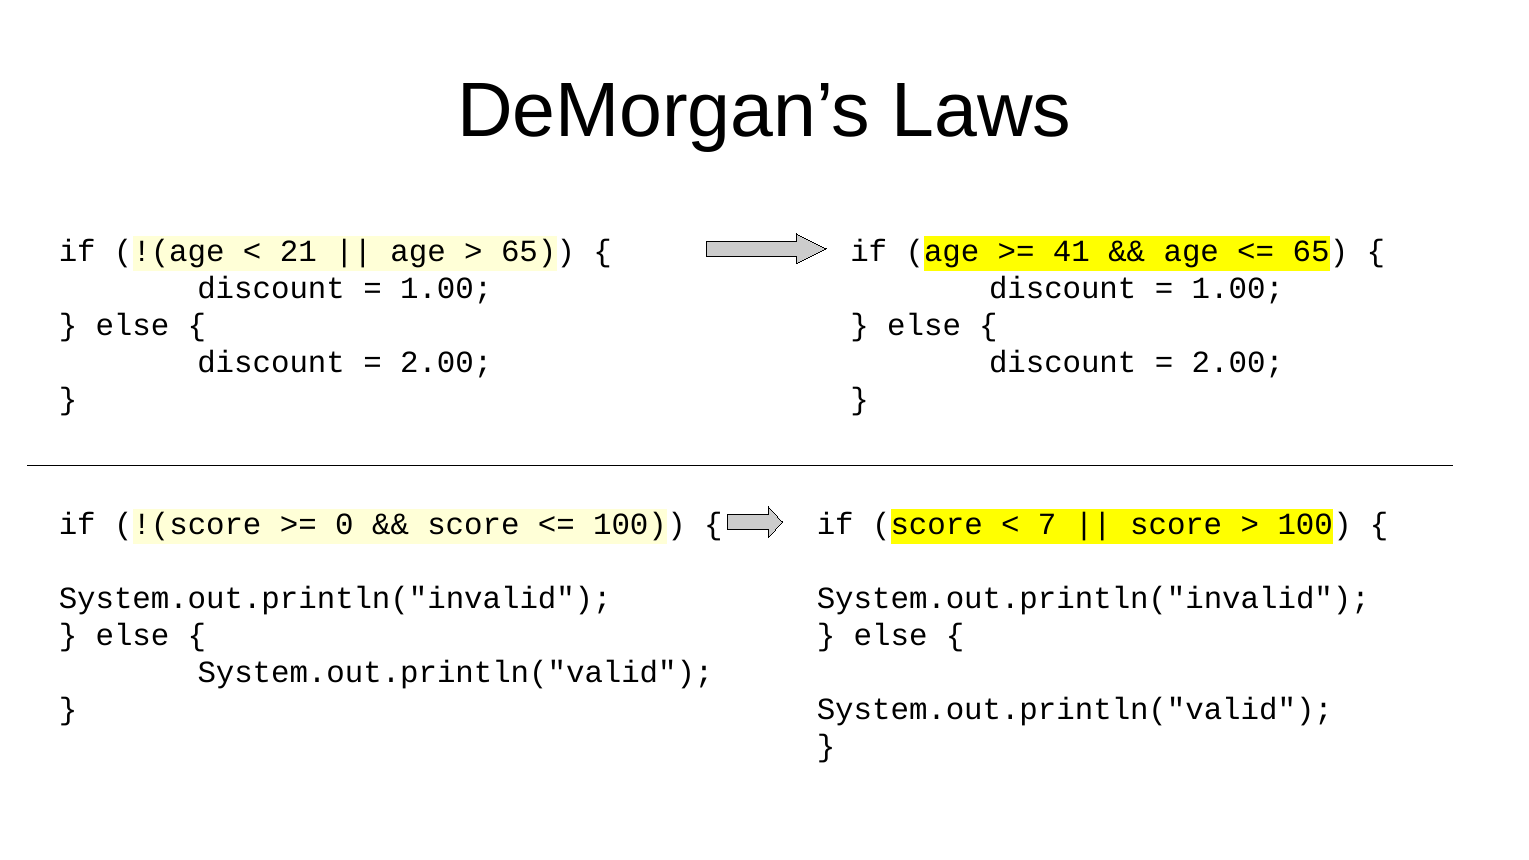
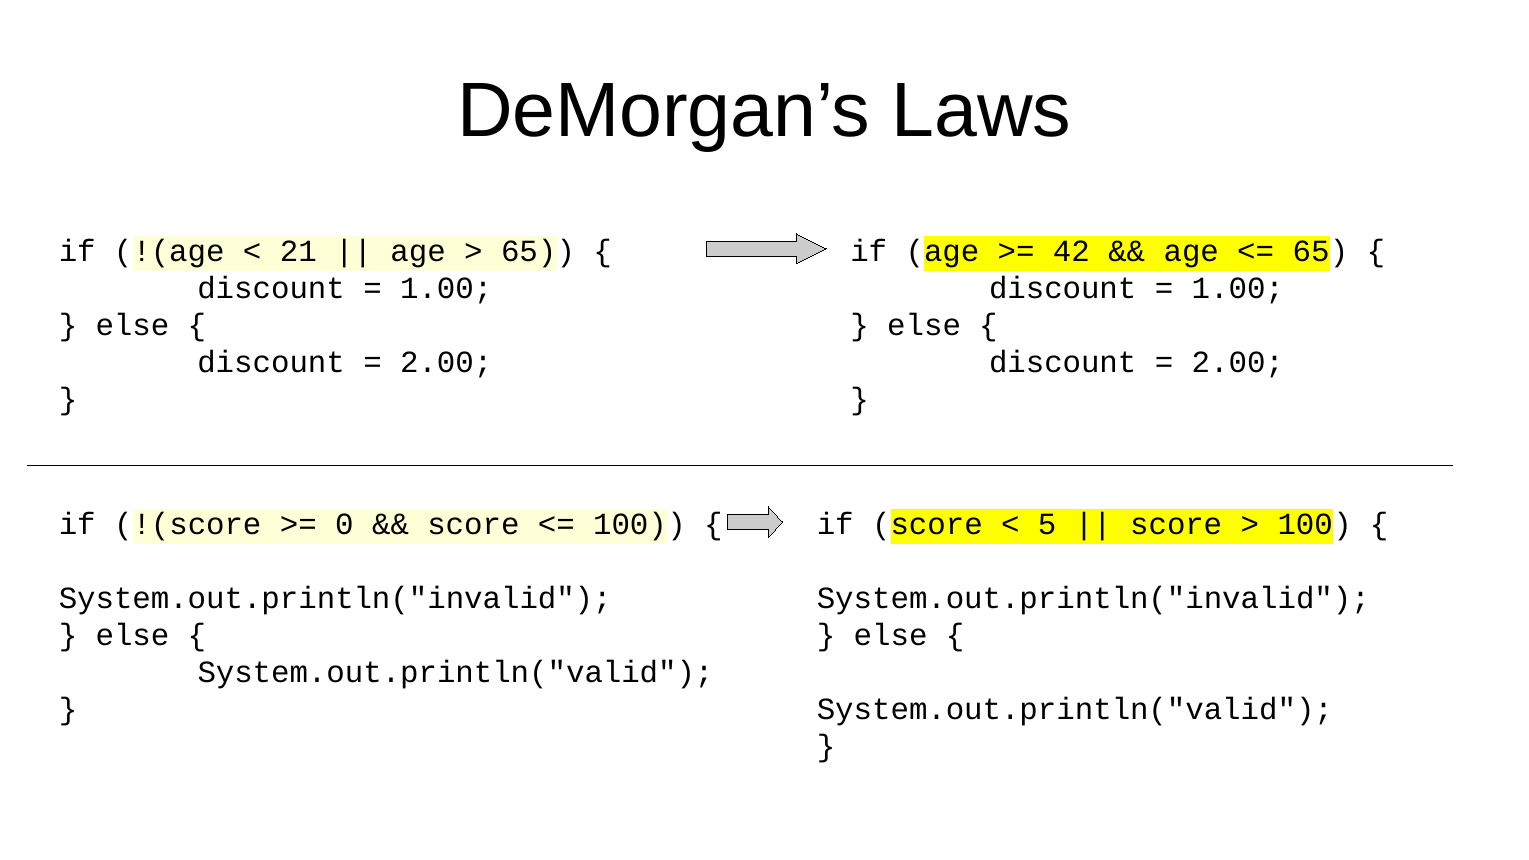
41: 41 -> 42 (1071, 251)
7: 7 -> 5 (1047, 525)
